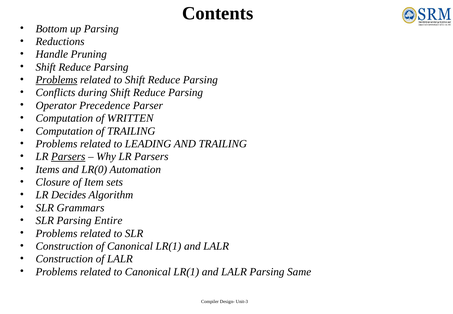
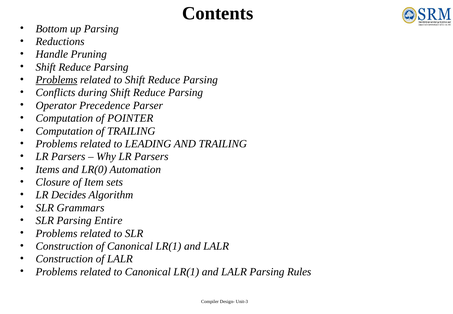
WRITTEN: WRITTEN -> POINTER (130, 118)
Parsers underline: present -> none (68, 156)
Same: Same -> Rules (299, 271)
